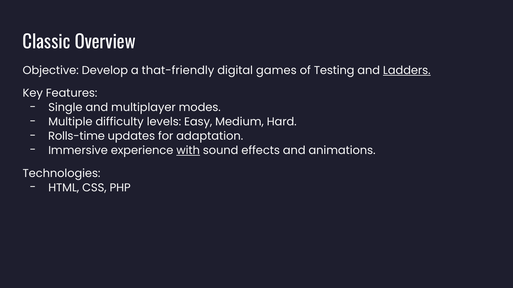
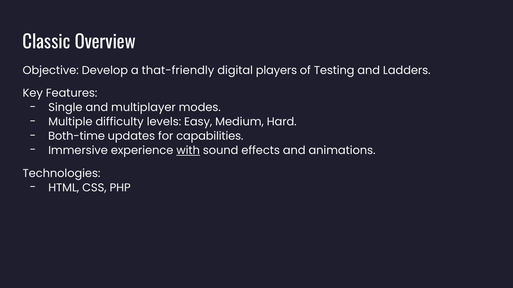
games: games -> players (276, 71)
Ladders underline: present -> none (407, 71)
Rolls-time: Rolls-time -> Both-time (77, 136)
adaptation: adaptation -> capabilities (210, 136)
